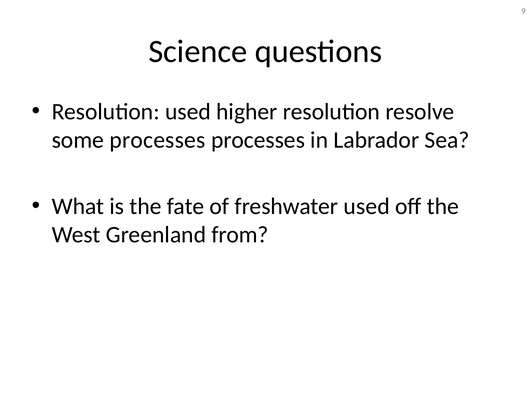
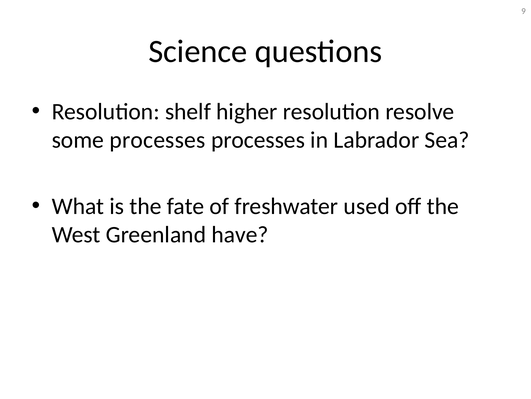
Resolution used: used -> shelf (188, 111)
from: from -> have (240, 234)
